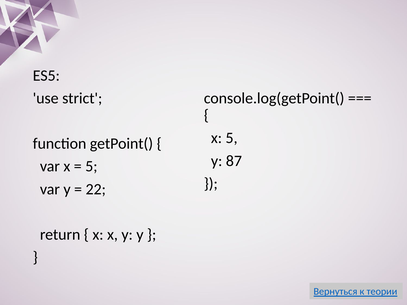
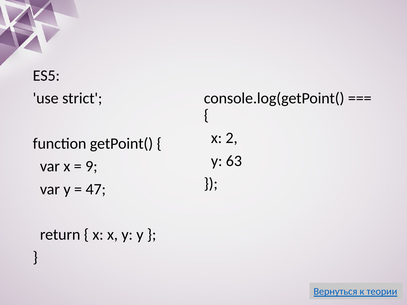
x 5: 5 -> 2 (232, 138)
87: 87 -> 63 (234, 161)
5: 5 -> 9 (91, 167)
22: 22 -> 47 (96, 189)
